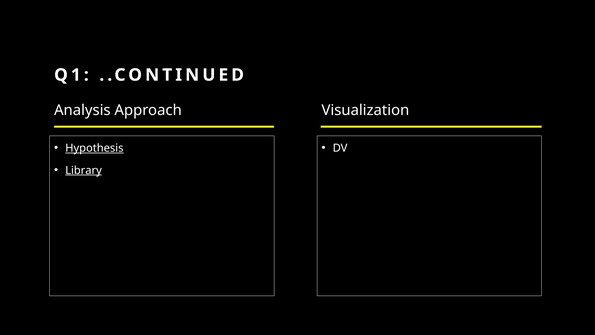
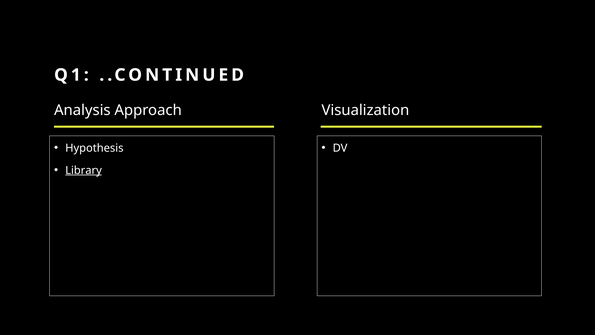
Hypothesis underline: present -> none (94, 148)
